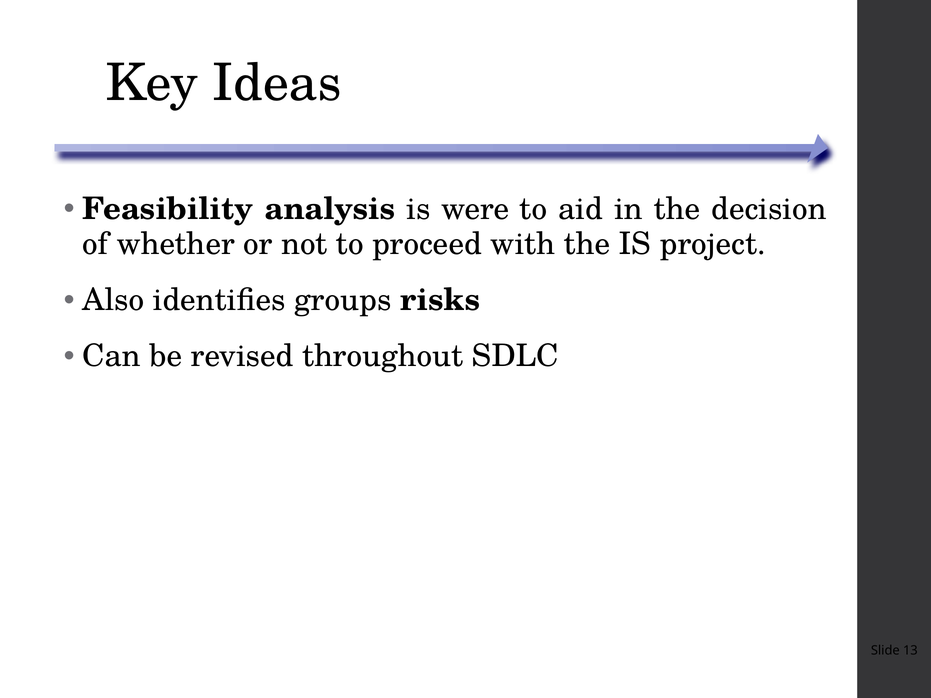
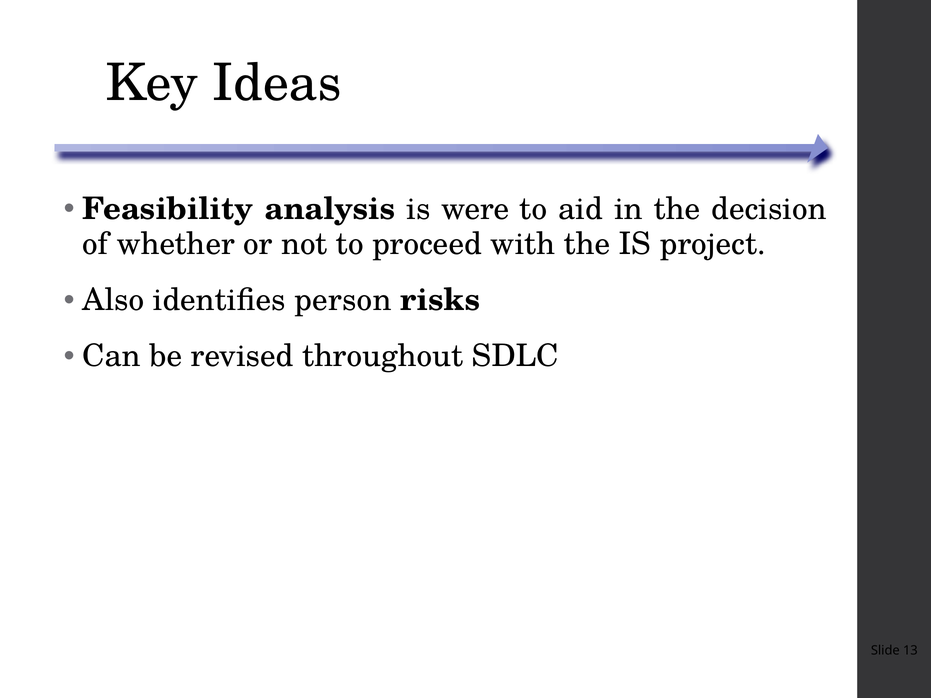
groups: groups -> person (343, 300)
